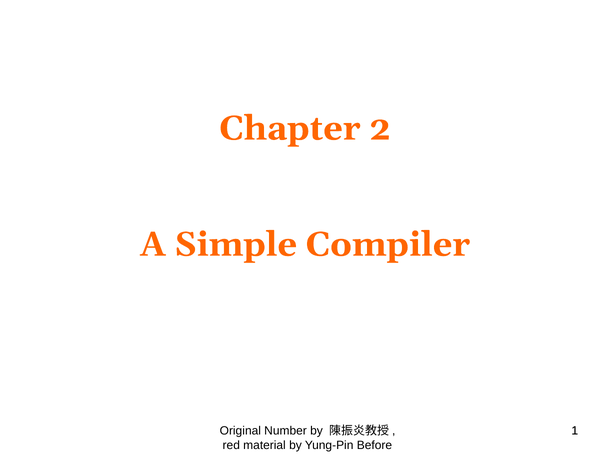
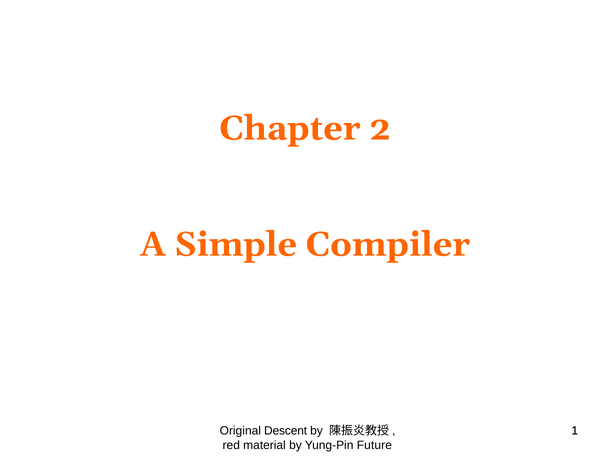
Number: Number -> Descent (286, 431)
Before: Before -> Future (374, 445)
